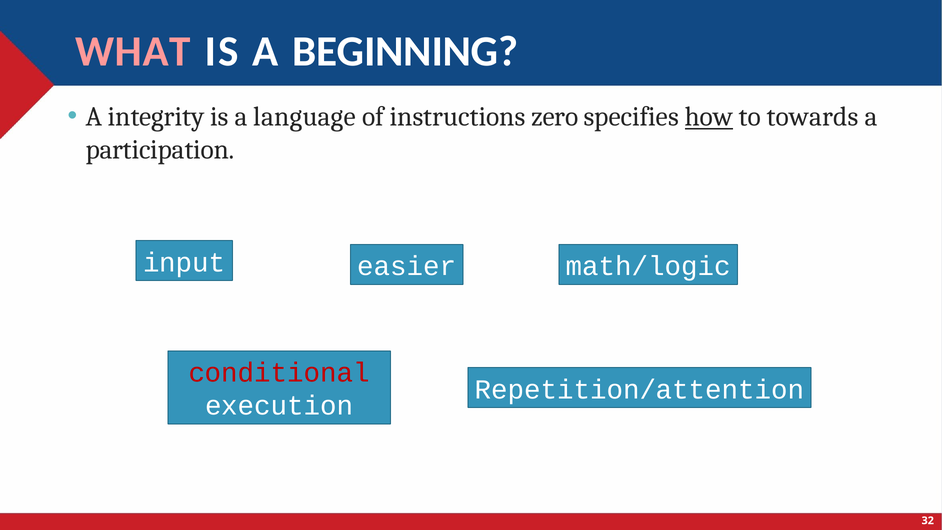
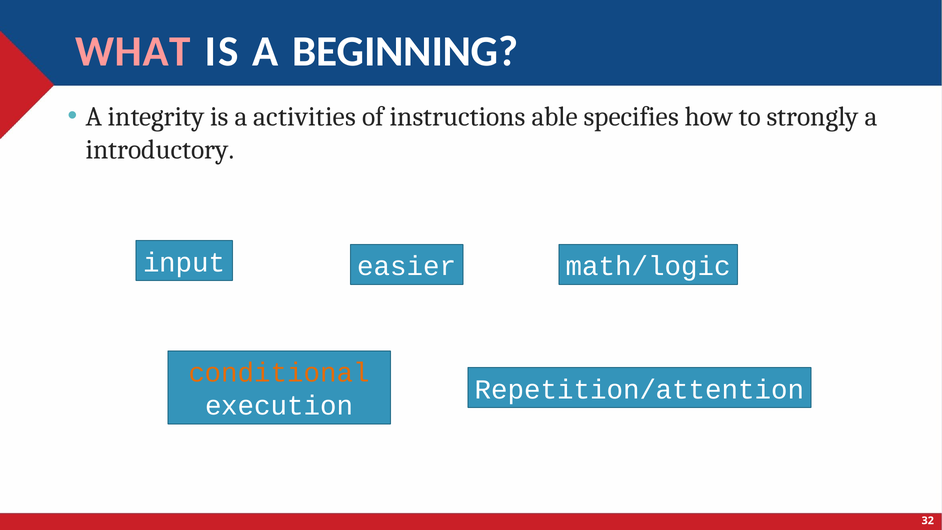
language: language -> activities (305, 117)
zero: zero -> able (555, 117)
how underline: present -> none (709, 117)
towards: towards -> strongly (813, 117)
participation: participation -> introductory (160, 150)
conditional colour: red -> orange (279, 373)
